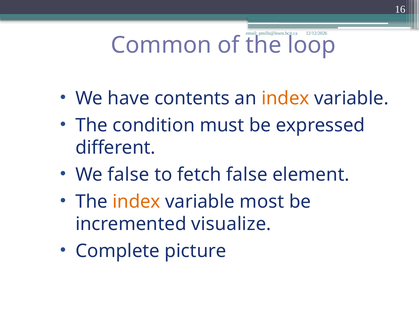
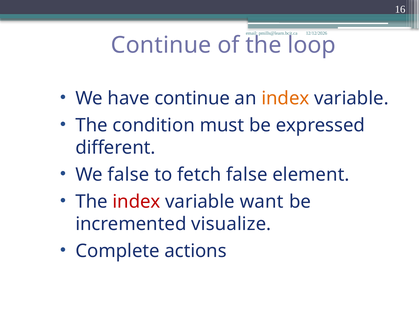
Common: Common -> Continue (161, 45)
have contents: contents -> continue (192, 98)
index colour: orange -> red (136, 202)
most: most -> want (262, 202)
picture: picture -> actions (196, 251)
